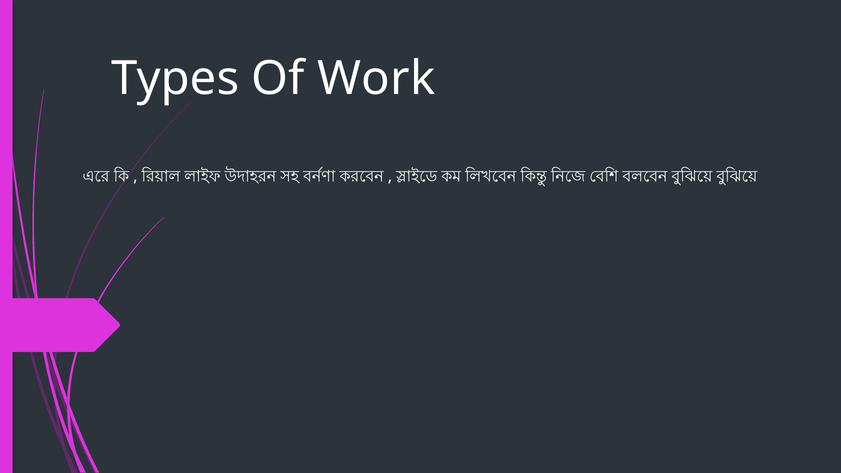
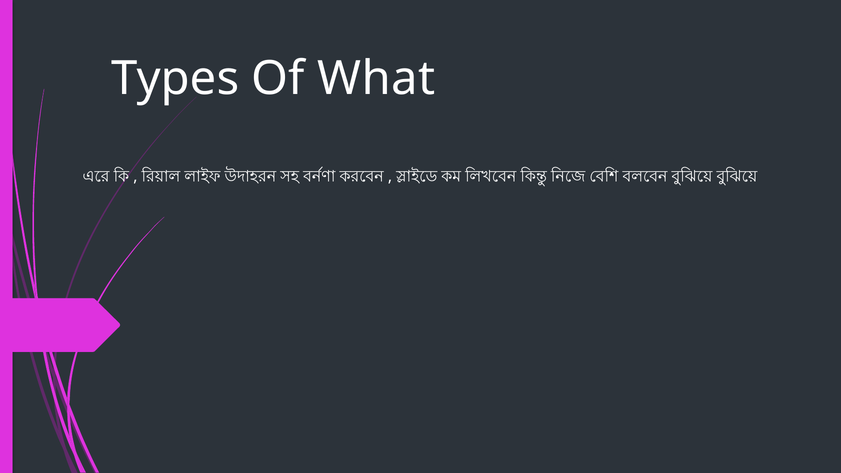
Work: Work -> What (376, 79)
